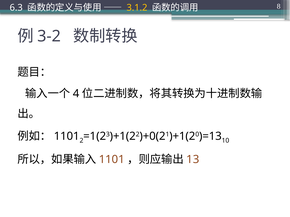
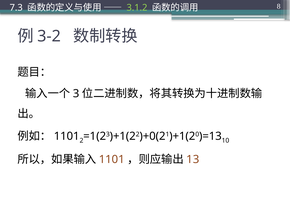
6.3: 6.3 -> 7.3 (16, 8)
3.1.2 colour: yellow -> light green (137, 8)
4: 4 -> 3 (76, 94)
